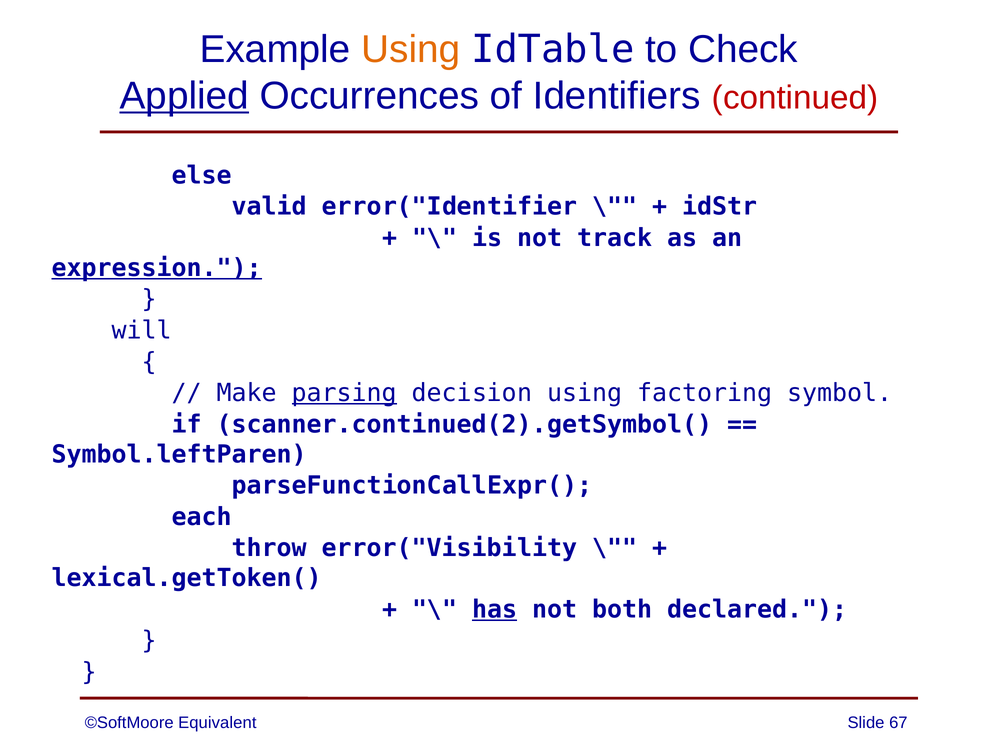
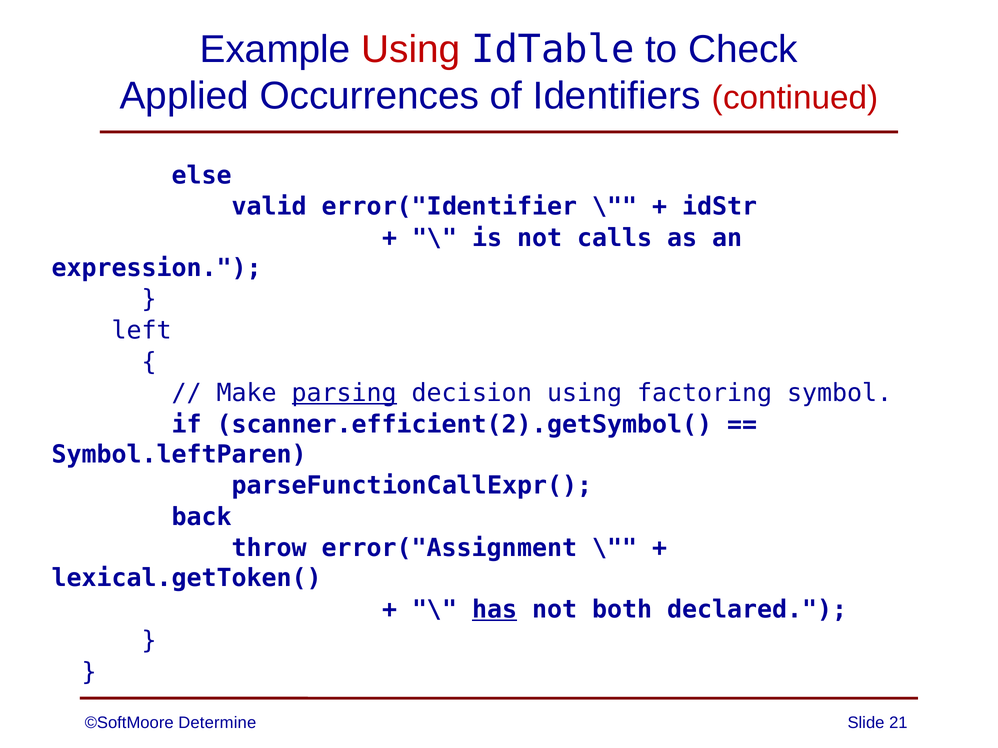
Using colour: orange -> red (411, 49)
Applied underline: present -> none (184, 96)
track: track -> calls (615, 238)
expression underline: present -> none (157, 268)
will: will -> left (142, 331)
scanner.continued(2).getSymbol(: scanner.continued(2).getSymbol( -> scanner.efficient(2).getSymbol( (464, 425)
each: each -> back (202, 517)
error("Visibility: error("Visibility -> error("Assignment (449, 549)
Equivalent: Equivalent -> Determine (217, 723)
67: 67 -> 21 (898, 723)
